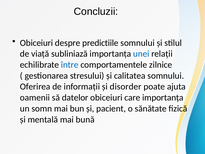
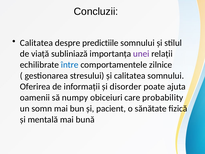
Obiceiuri: Obiceiuri -> Calitatea (36, 43)
unei colour: blue -> purple (141, 54)
datelor: datelor -> numpy (75, 97)
care importanța: importanța -> probability (163, 97)
